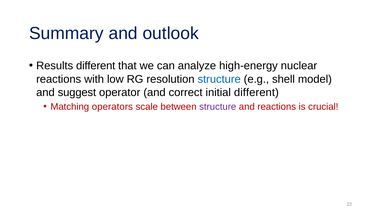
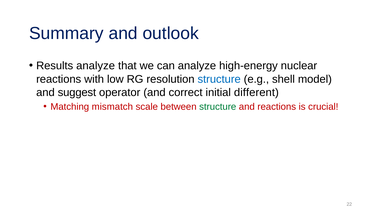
Results different: different -> analyze (96, 66)
operators: operators -> mismatch (112, 107)
structure colour: purple -> green (218, 107)
